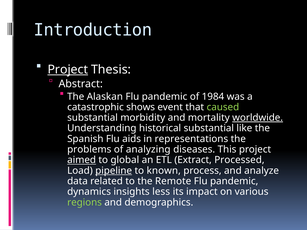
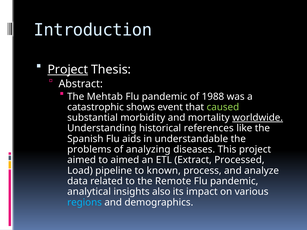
Alaskan: Alaskan -> Mehtab (105, 97)
1984: 1984 -> 1988 (213, 97)
historical substantial: substantial -> references (209, 128)
representations: representations -> understandable (191, 139)
aimed underline: present -> none (82, 160)
to global: global -> aimed (125, 160)
pipeline underline: present -> none (114, 171)
dynamics: dynamics -> analytical (89, 192)
less: less -> also (161, 192)
regions colour: light green -> light blue (85, 203)
